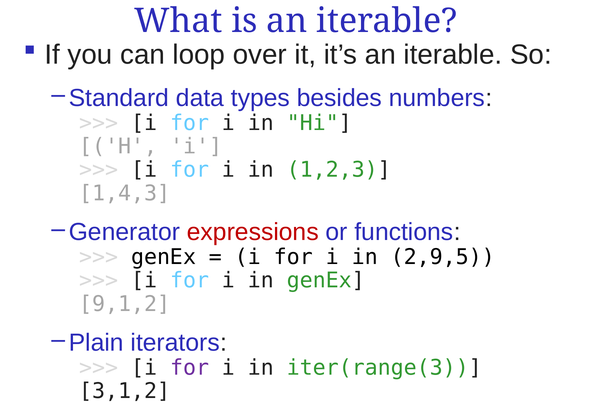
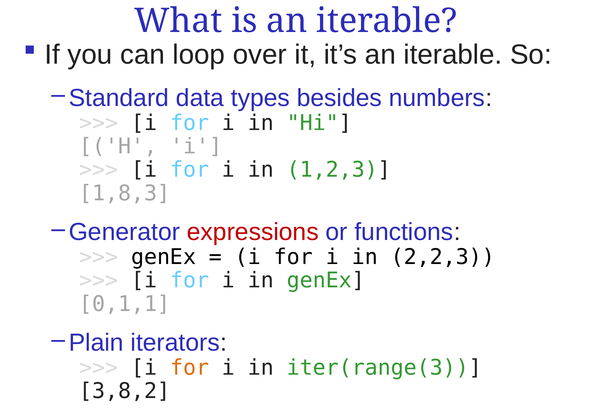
1,4,3: 1,4,3 -> 1,8,3 (125, 193)
2,9,5: 2,9,5 -> 2,2,3 (443, 257)
9,1,2: 9,1,2 -> 0,1,1 (125, 304)
for colour: purple -> orange (190, 368)
3,1,2: 3,1,2 -> 3,8,2 (125, 391)
